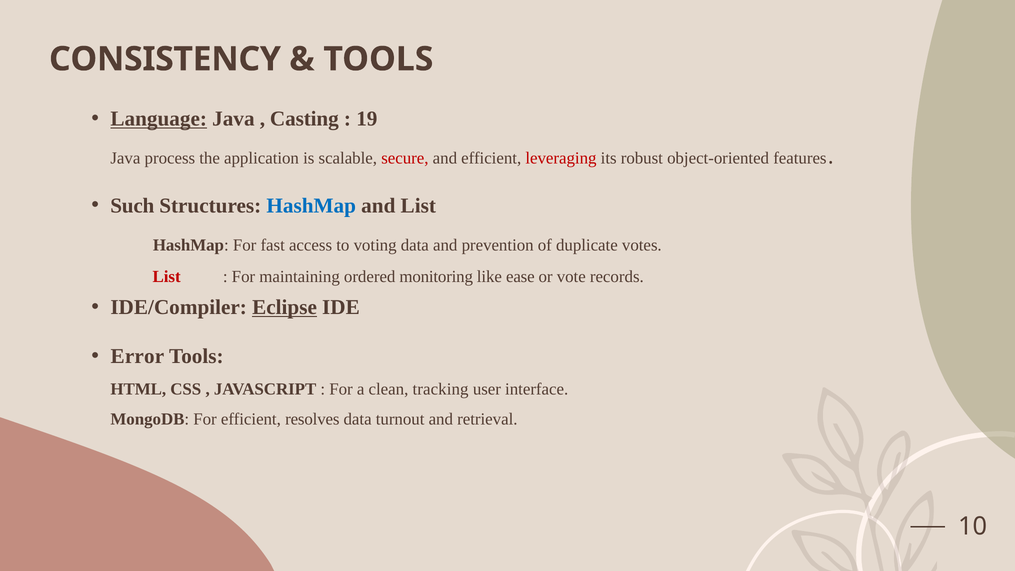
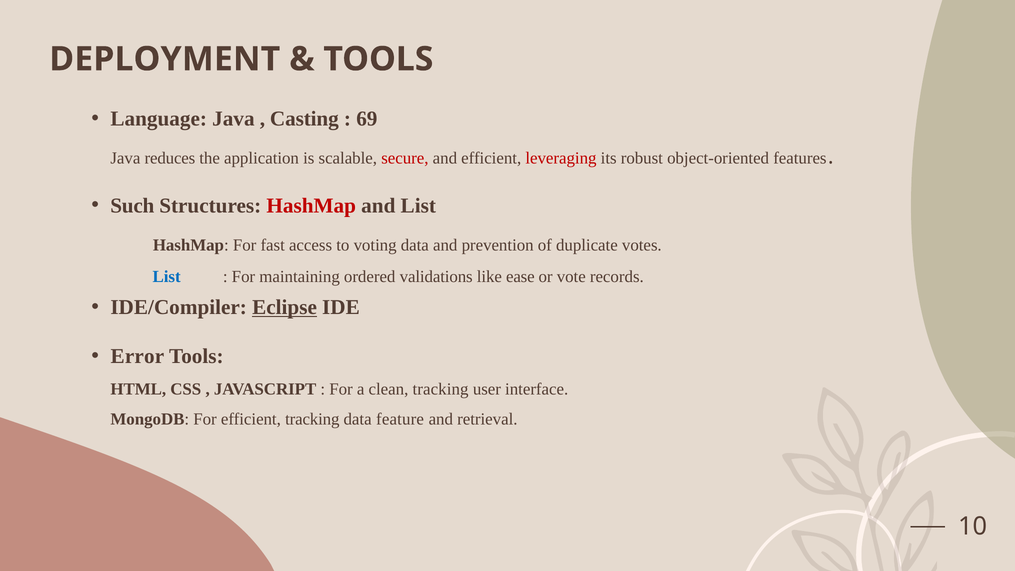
CONSISTENCY: CONSISTENCY -> DEPLOYMENT (165, 59)
Language underline: present -> none (159, 119)
19: 19 -> 69 (367, 119)
process: process -> reduces (170, 158)
HashMap colour: blue -> red (311, 206)
List colour: red -> blue (167, 276)
monitoring: monitoring -> validations (436, 276)
efficient resolves: resolves -> tracking (312, 419)
turnout: turnout -> feature (400, 419)
